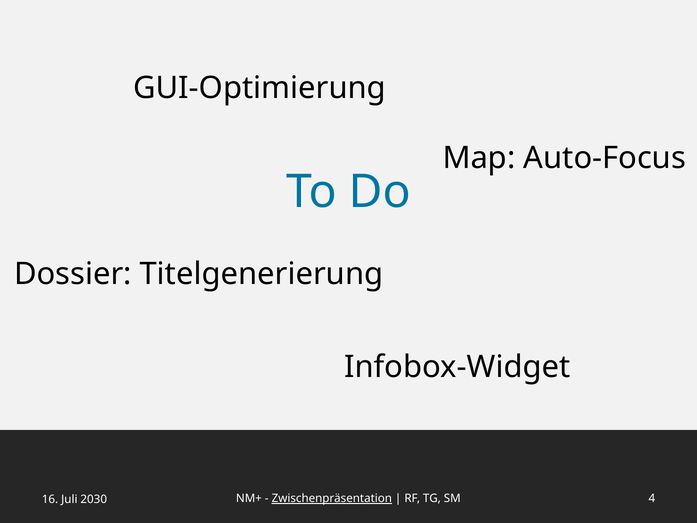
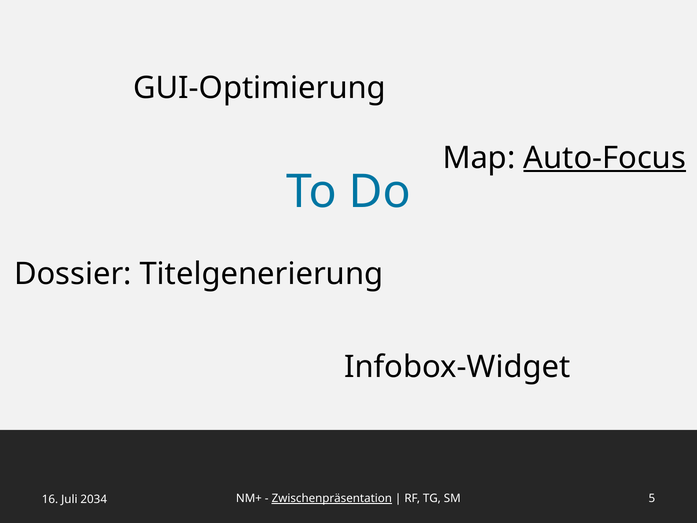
Auto-Focus underline: none -> present (605, 158)
4: 4 -> 5 (652, 498)
2030: 2030 -> 2034 (94, 499)
